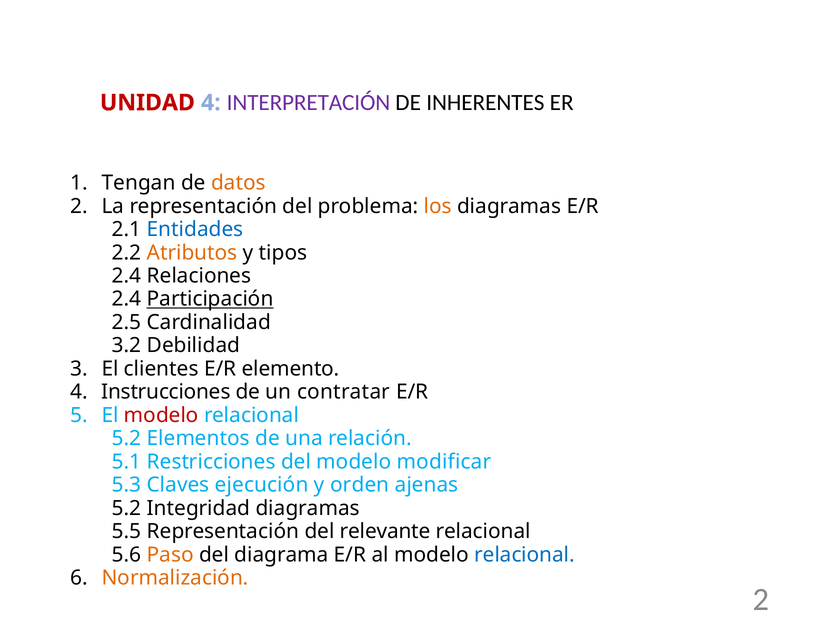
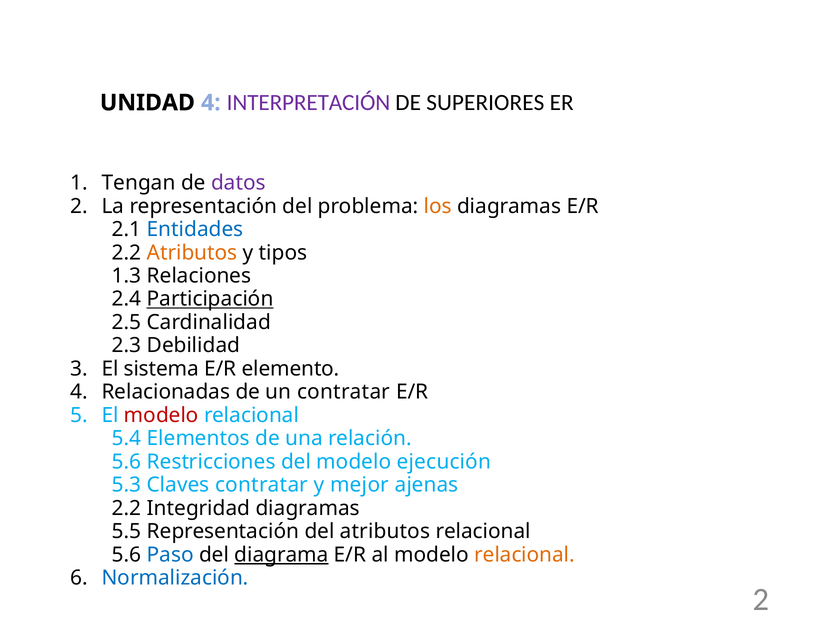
UNIDAD colour: red -> black (147, 103)
INHERENTES: INHERENTES -> SUPERIORES (485, 103)
datos colour: orange -> purple (238, 183)
2.4: 2.4 -> 1.3 (127, 276)
3.2: 3.2 -> 2.3 (127, 345)
clientes: clientes -> sistema (161, 368)
Instrucciones: Instrucciones -> Relacionadas (166, 392)
5.2: 5.2 -> 5.4 (127, 438)
5.1: 5.1 -> 5.6 (127, 461)
modificar: modificar -> ejecución (444, 461)
Claves ejecución: ejecución -> contratar (262, 484)
orden: orden -> mejor (360, 484)
5.2: 5.2 -> 2.2 (127, 508)
del relevante: relevante -> atributos (385, 531)
Paso colour: orange -> blue (170, 554)
diagrama underline: none -> present (281, 554)
relacional colour: blue -> orange (525, 554)
Normalización colour: orange -> blue (175, 577)
